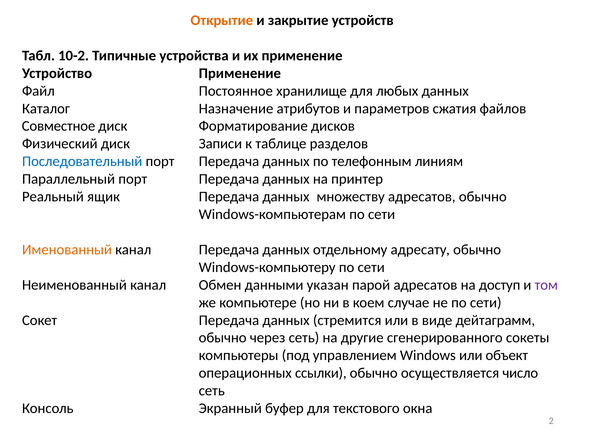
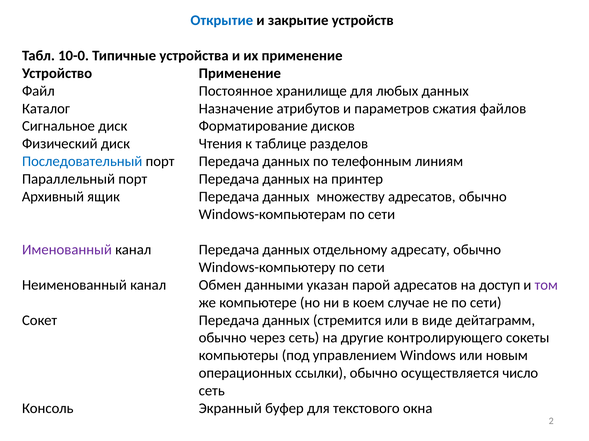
Открытие colour: orange -> blue (222, 20)
10-2: 10-2 -> 10-0 (74, 56)
Совместное: Совместное -> Сигнальное (58, 126)
Записи: Записи -> Чтения (220, 144)
Реальный: Реальный -> Архивный (53, 197)
Именованный colour: orange -> purple (67, 250)
сгенерированного: сгенерированного -> контролирующего (445, 338)
объект: объект -> новым (507, 356)
